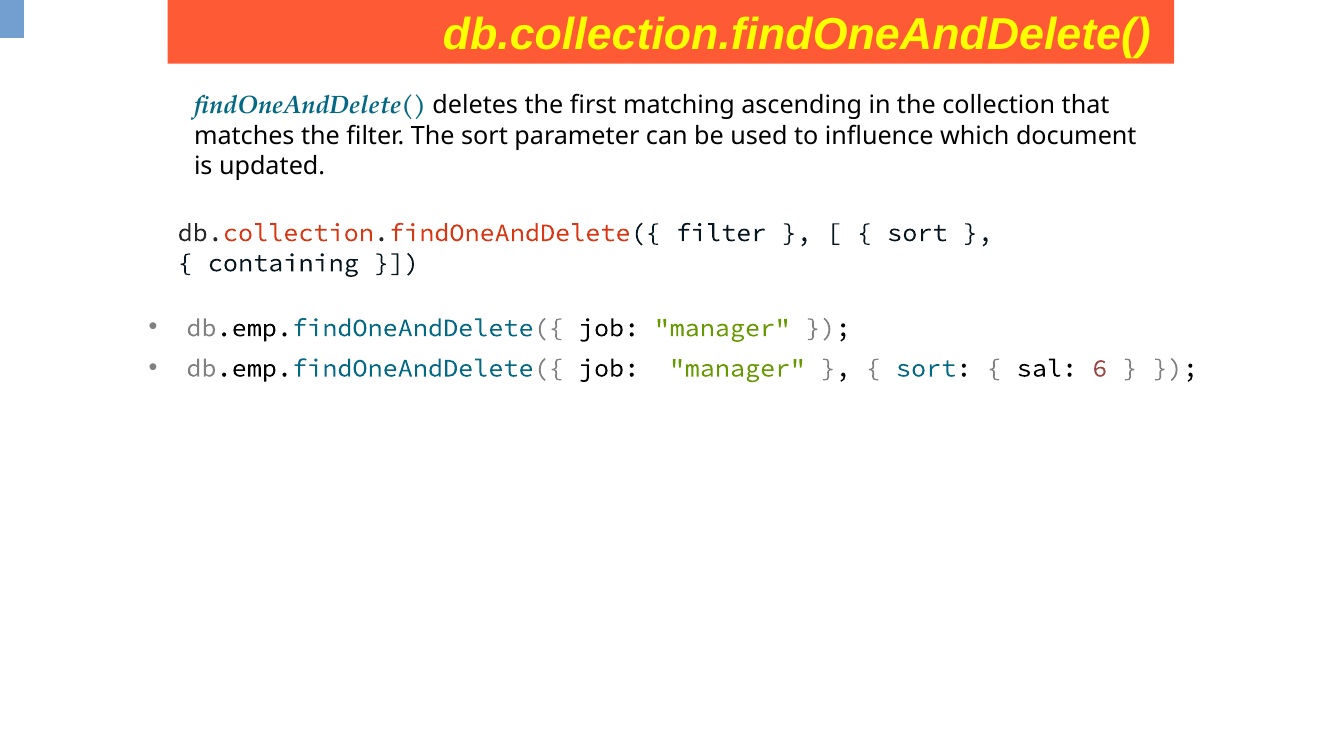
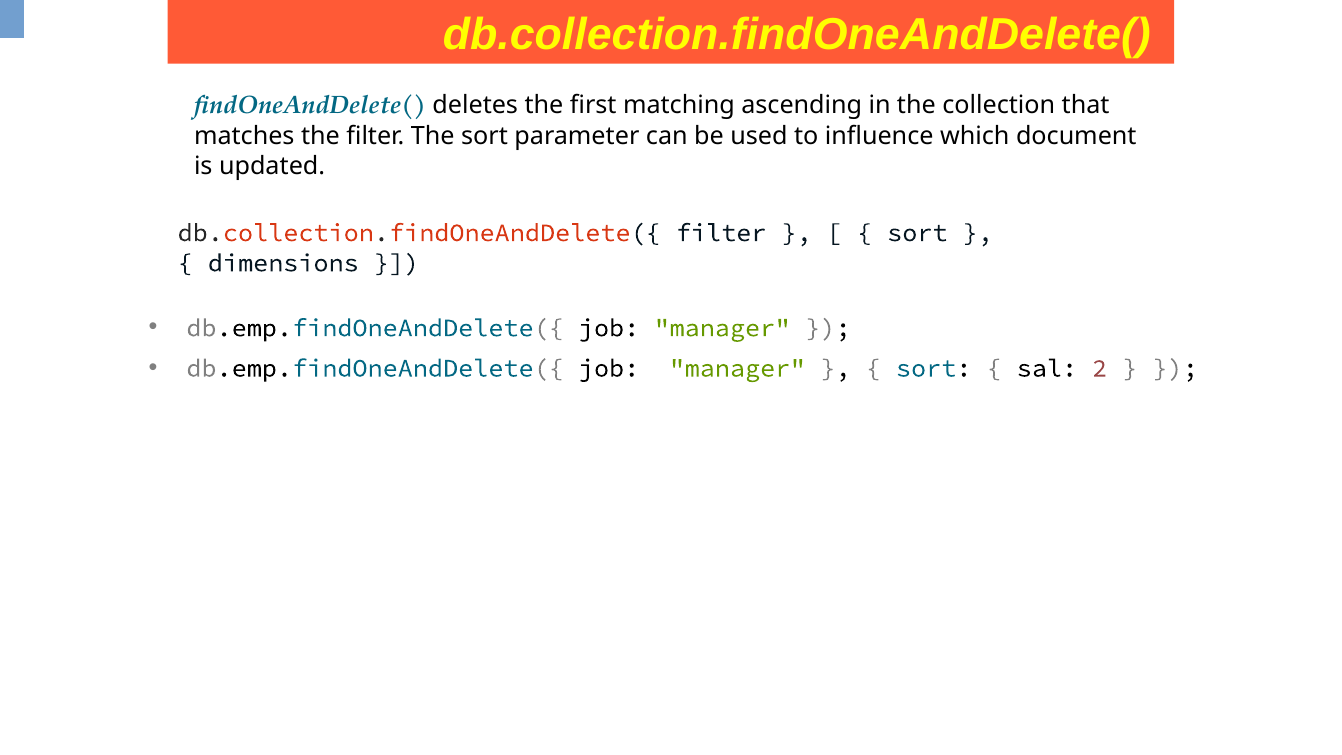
containing: containing -> dimensions (283, 263)
6: 6 -> 2 (1100, 368)
